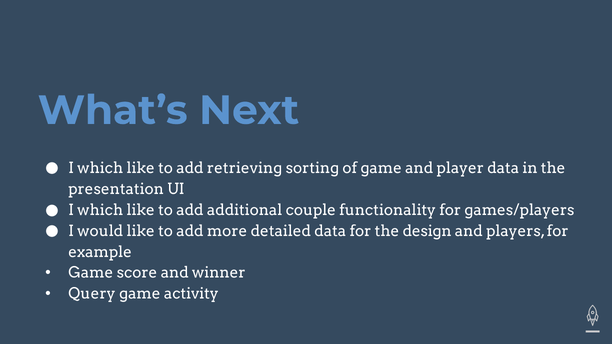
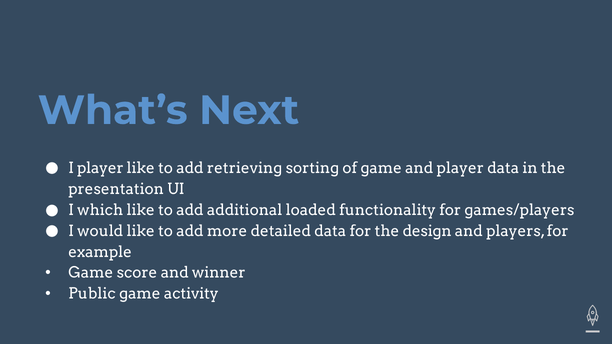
which: which -> player (100, 168)
couple: couple -> loaded (311, 210)
Query: Query -> Public (92, 294)
